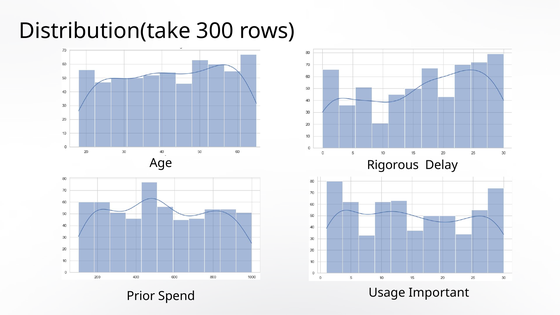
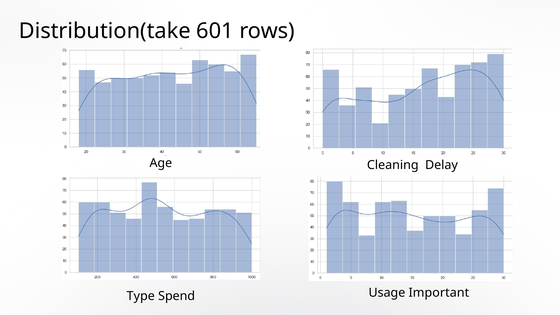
300: 300 -> 601 (215, 31)
Rigorous: Rigorous -> Cleaning (393, 165)
Prior: Prior -> Type (141, 296)
